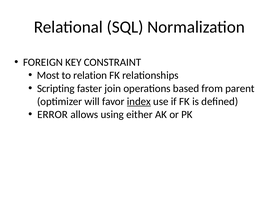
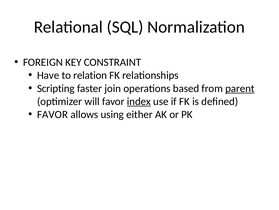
Most: Most -> Have (48, 75)
parent underline: none -> present (240, 88)
ERROR: ERROR -> FAVOR (53, 114)
